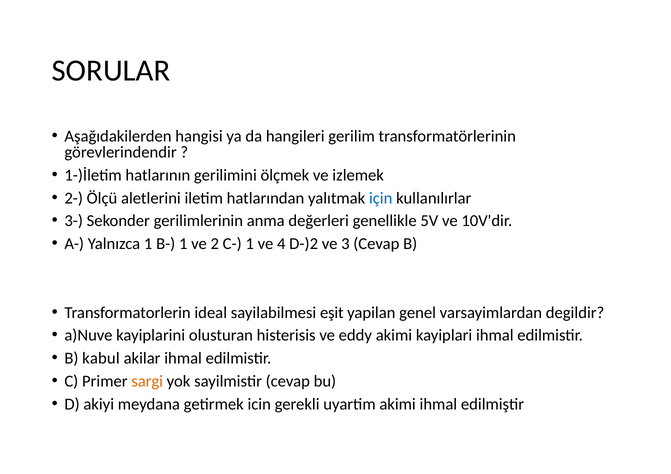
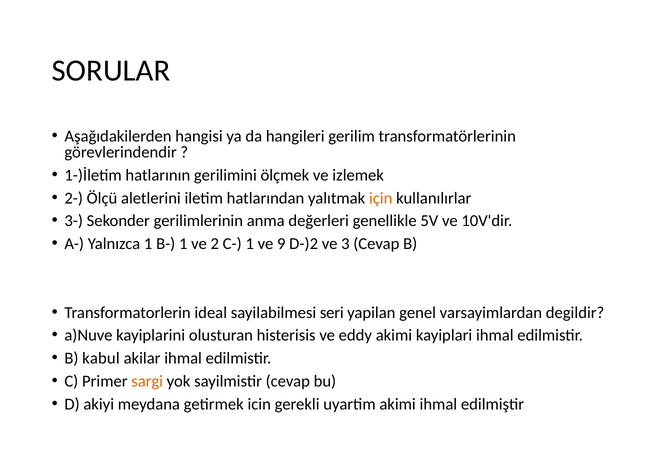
için colour: blue -> orange (381, 198)
4: 4 -> 9 (281, 244)
eşit: eşit -> seri (332, 313)
